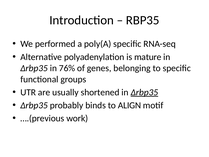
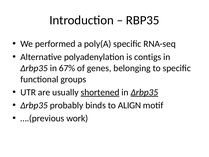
mature: mature -> contigs (148, 57)
76%: 76% -> 67% (67, 68)
shortened underline: none -> present (100, 92)
